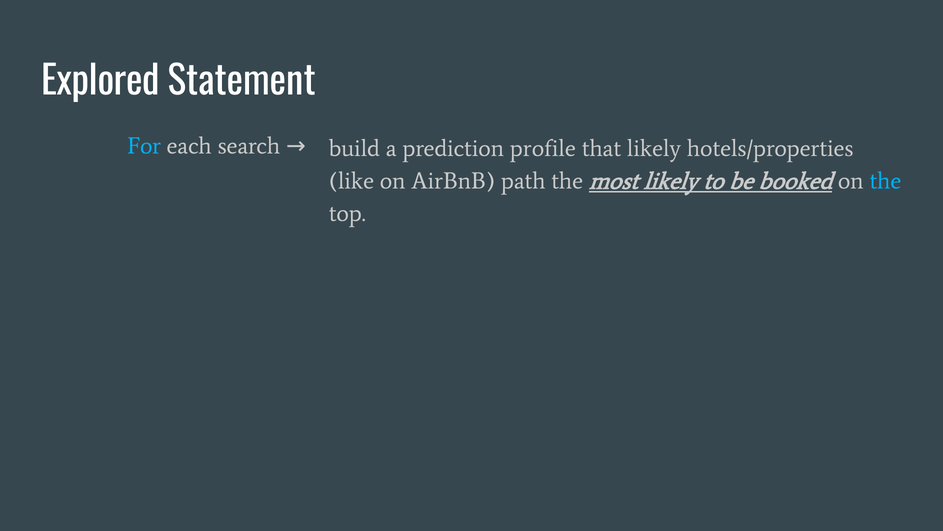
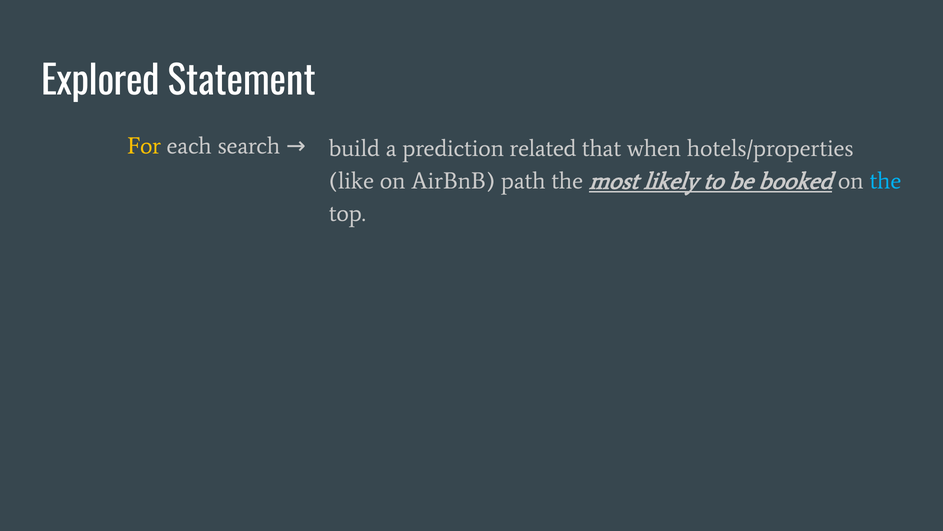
For colour: light blue -> yellow (144, 146)
profile: profile -> related (543, 148)
that likely: likely -> when (654, 148)
